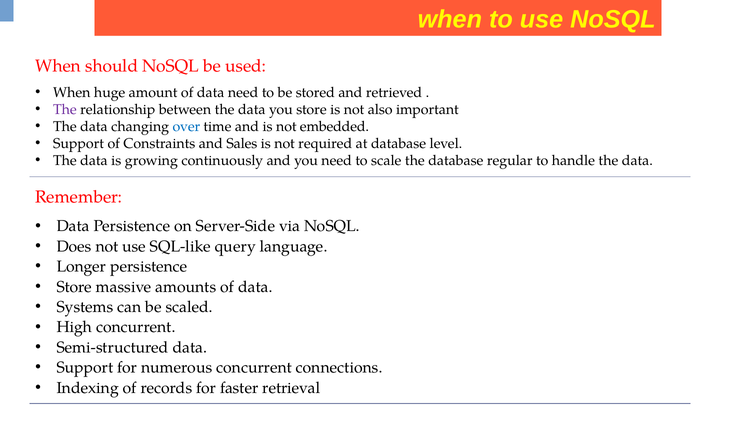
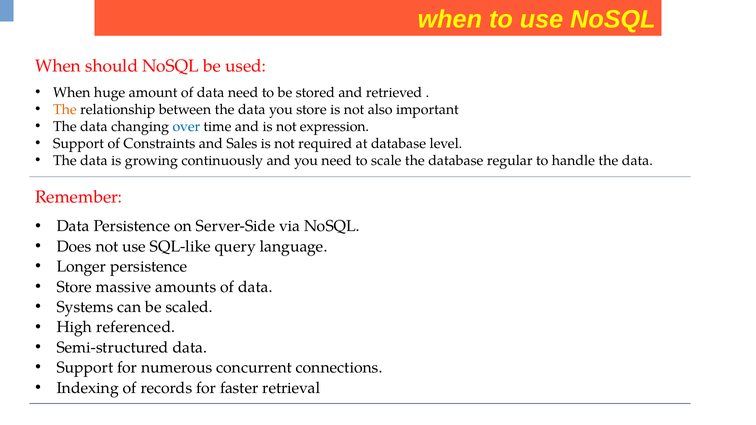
The colour: purple -> orange (65, 110)
embedded: embedded -> expression (334, 127)
High concurrent: concurrent -> referenced (136, 327)
